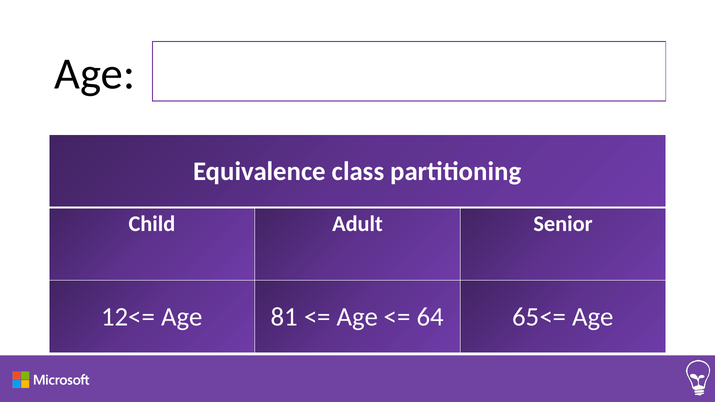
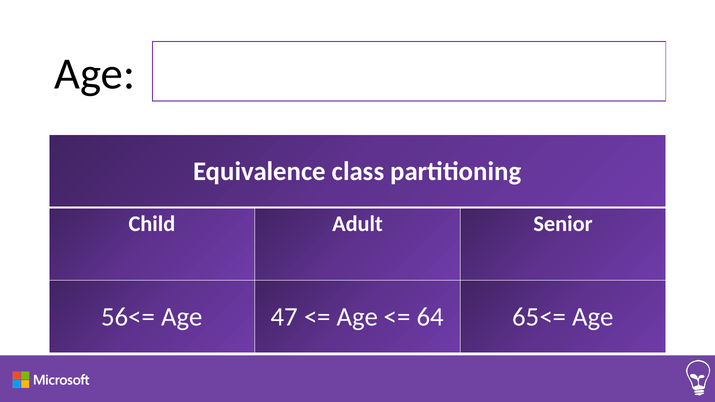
12<=: 12<= -> 56<= (128, 317)
81: 81 -> 47 (284, 317)
